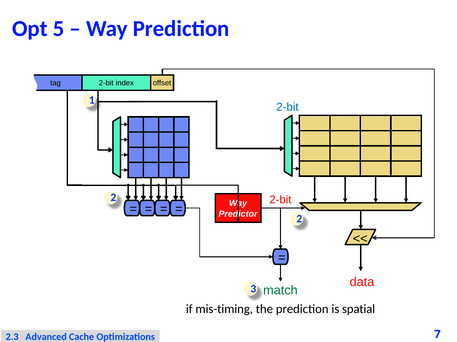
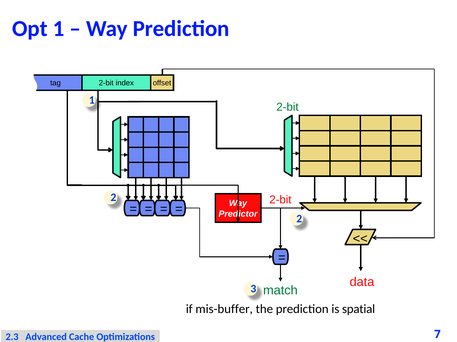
Opt 5: 5 -> 1 (59, 29)
2-bit colour: blue -> green (287, 107)
mis-timing: mis-timing -> mis-buffer (224, 310)
